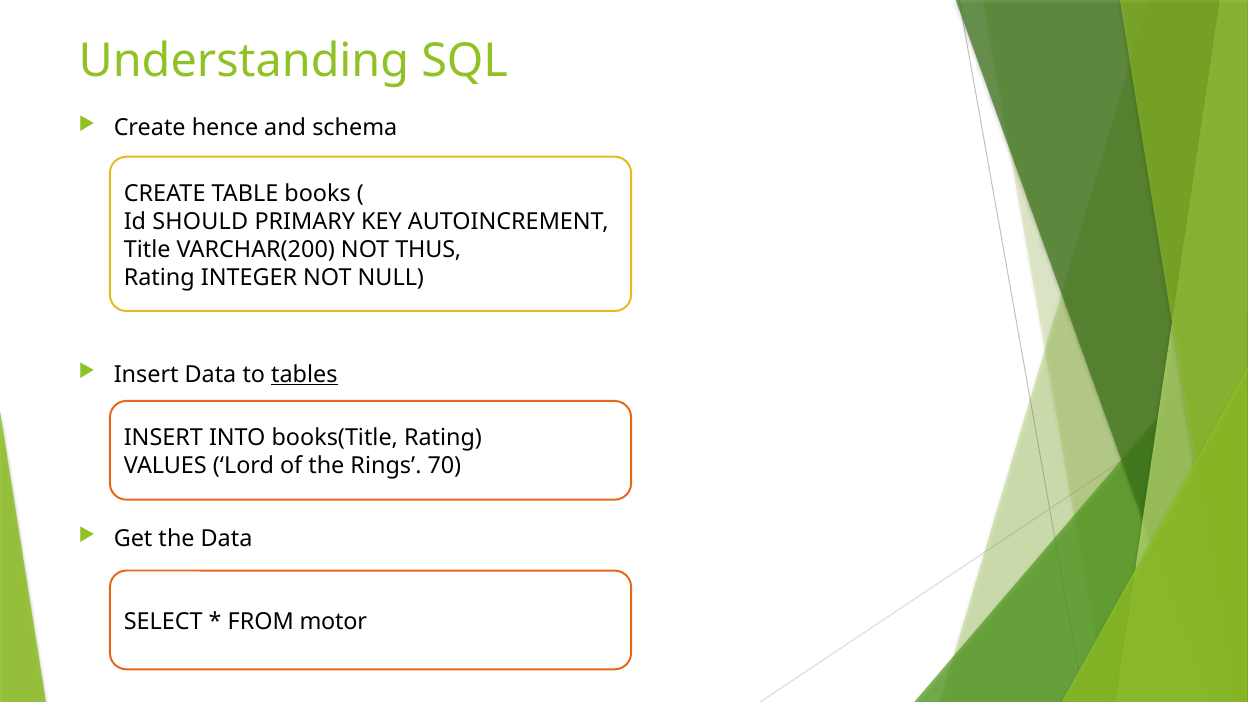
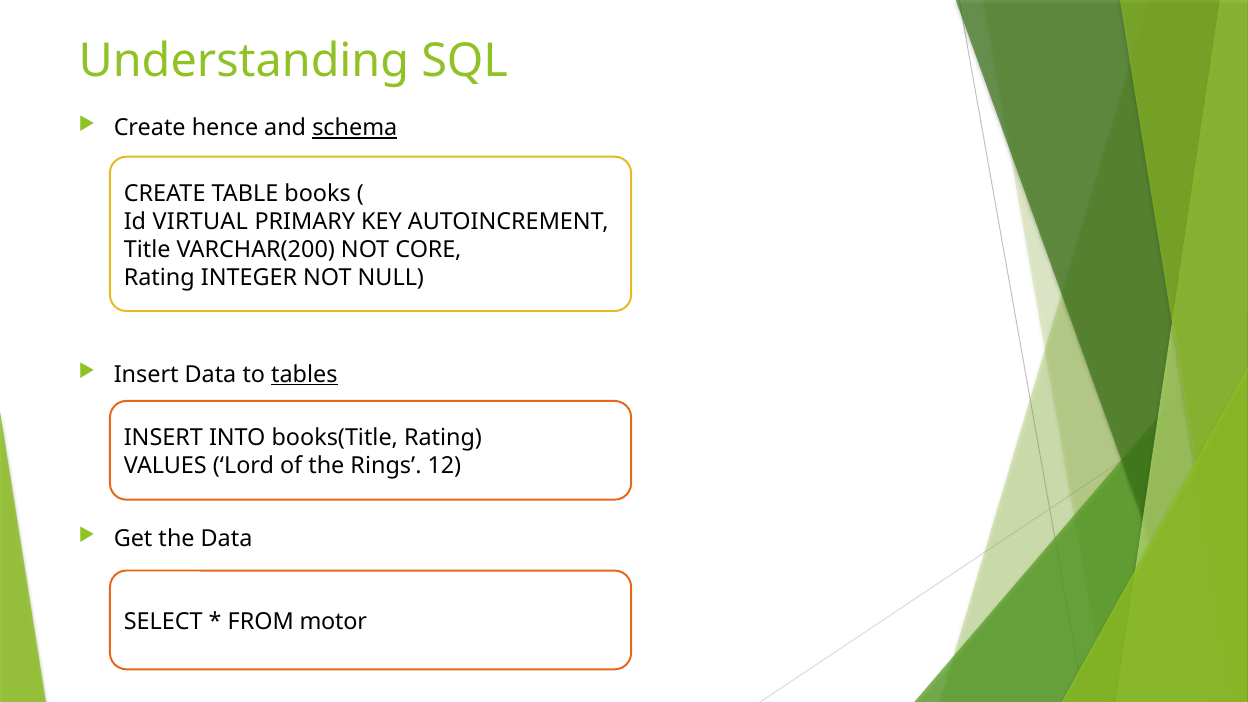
schema underline: none -> present (355, 128)
SHOULD: SHOULD -> VIRTUAL (200, 221)
THUS: THUS -> CORE (428, 250)
70: 70 -> 12 (444, 466)
